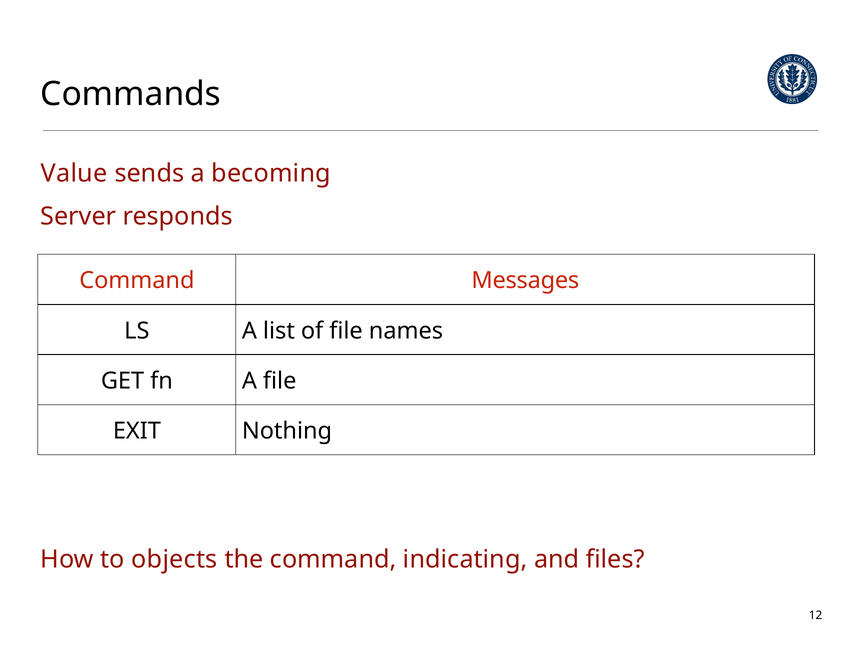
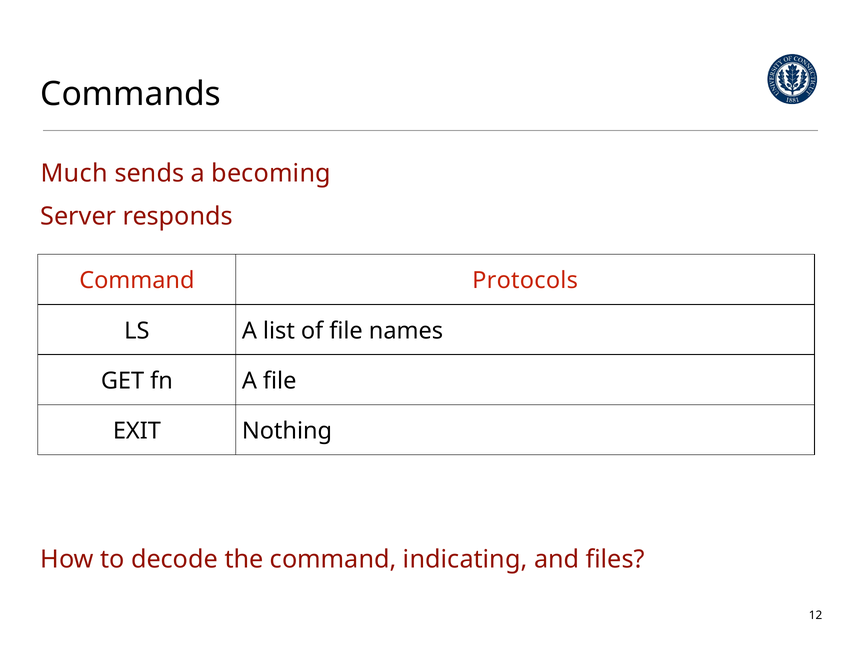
Value: Value -> Much (74, 173)
Messages: Messages -> Protocols (525, 281)
objects: objects -> decode (175, 559)
